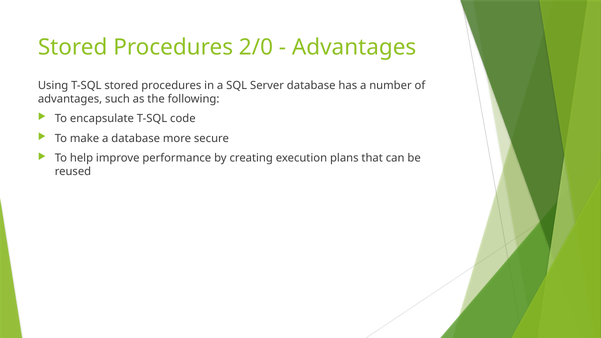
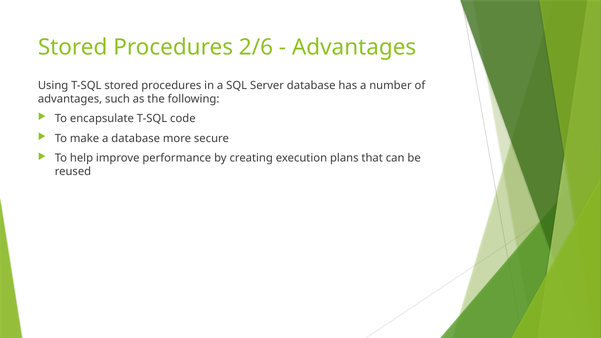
2/0: 2/0 -> 2/6 (256, 47)
